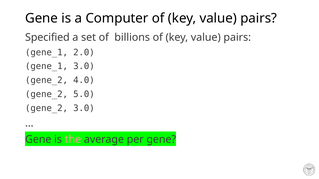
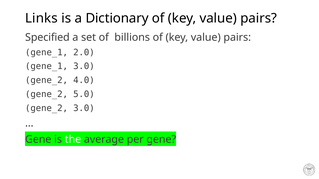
Gene: Gene -> Links (41, 18)
Computer: Computer -> Dictionary (117, 18)
the colour: pink -> white (73, 140)
